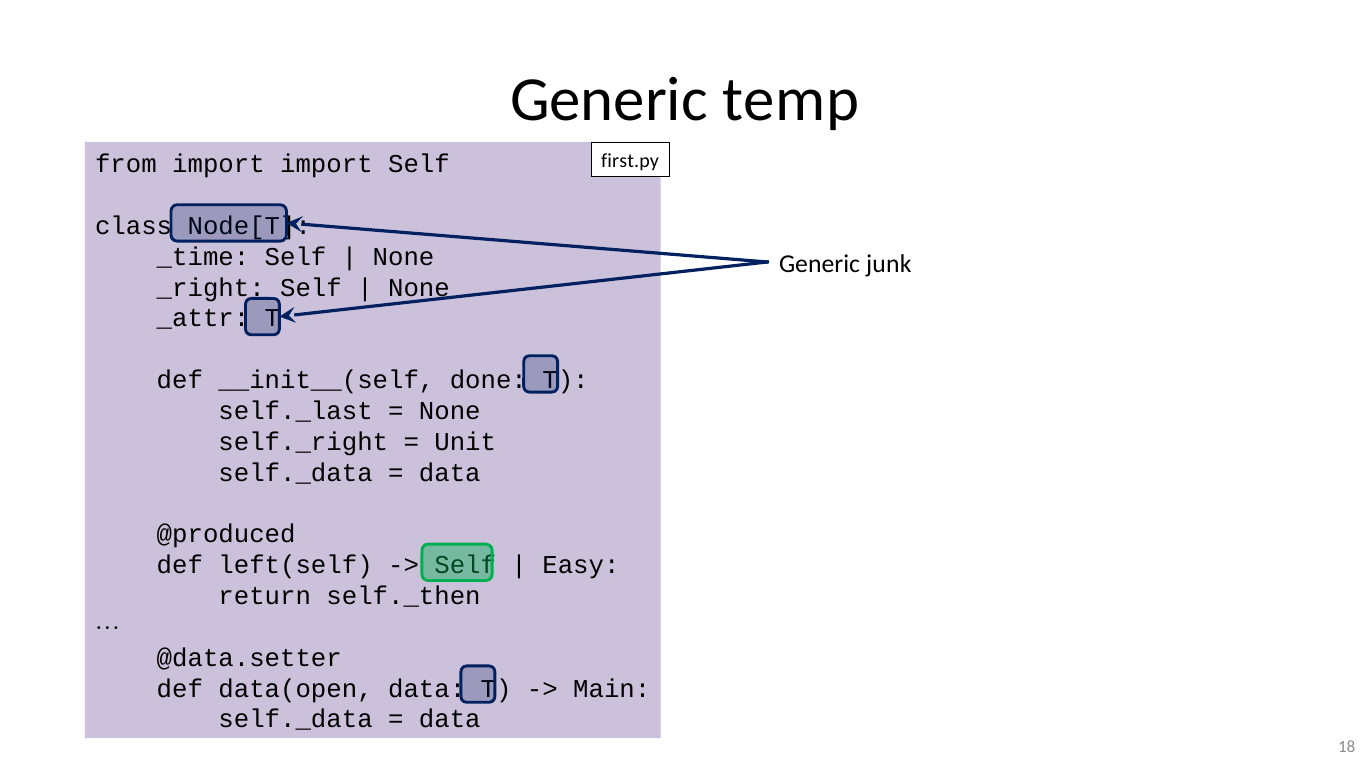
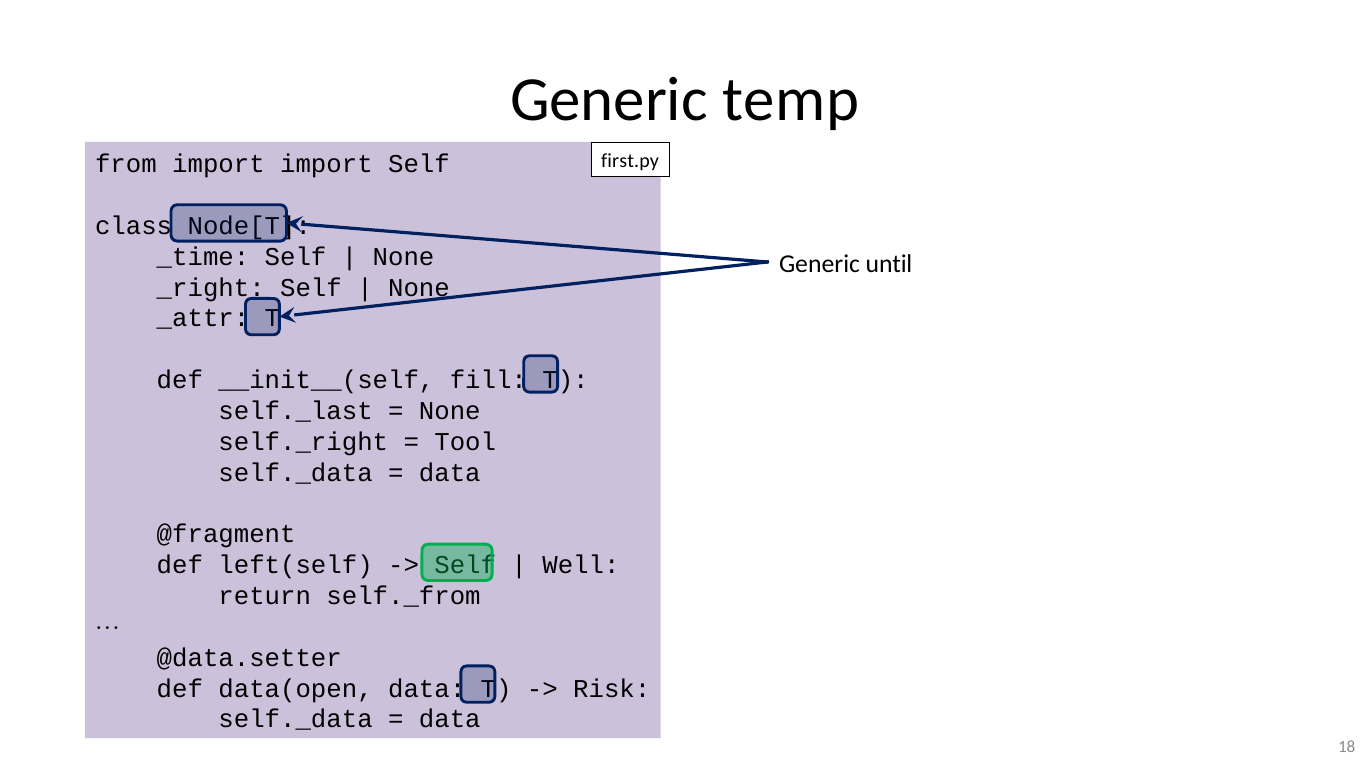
junk: junk -> until (889, 264)
done: done -> fill (488, 380)
Unit: Unit -> Tool (465, 442)
@produced: @produced -> @fragment (226, 534)
Easy: Easy -> Well (581, 565)
self._then: self._then -> self._from (404, 596)
Main: Main -> Risk (612, 689)
